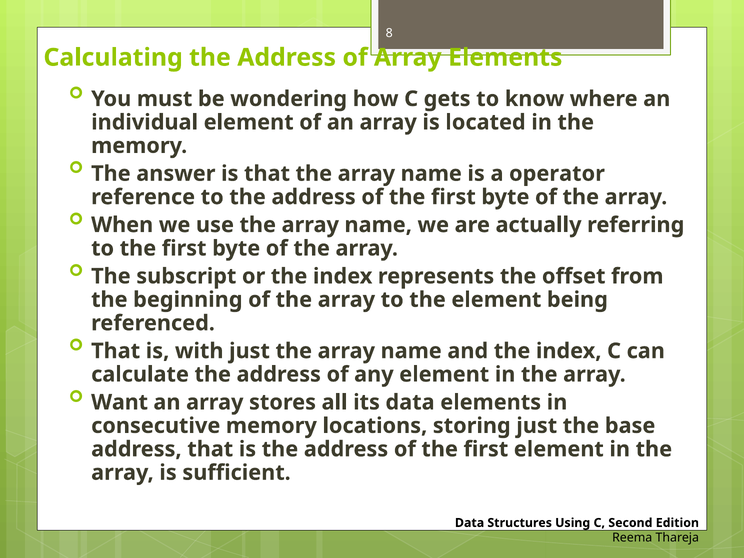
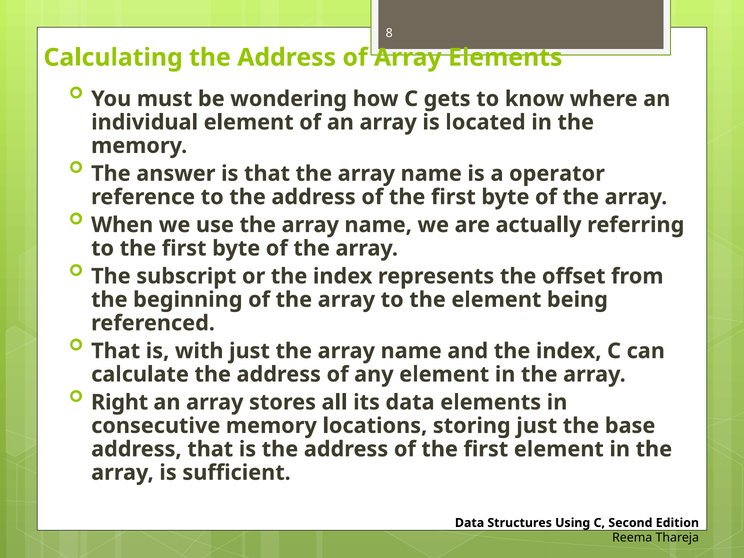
Want: Want -> Right (120, 402)
